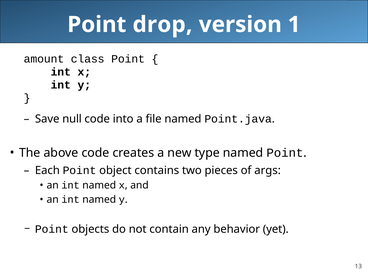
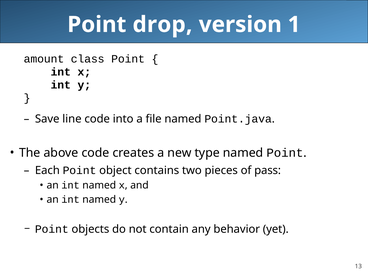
null: null -> line (72, 119)
args: args -> pass (268, 170)
